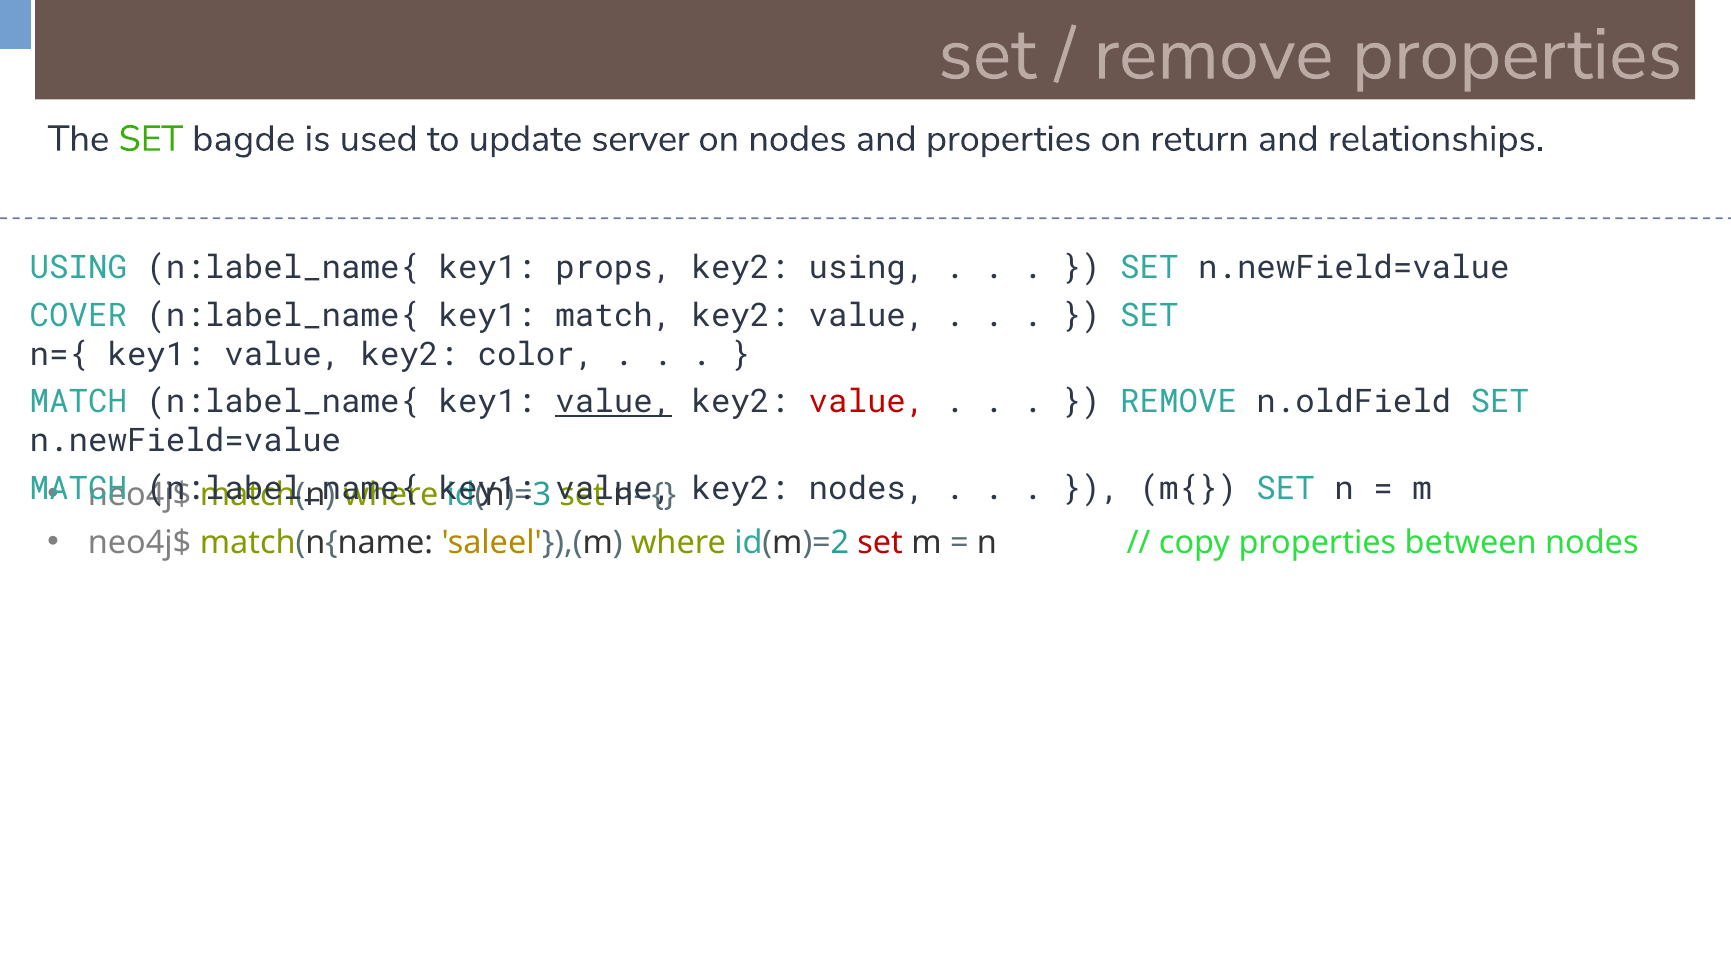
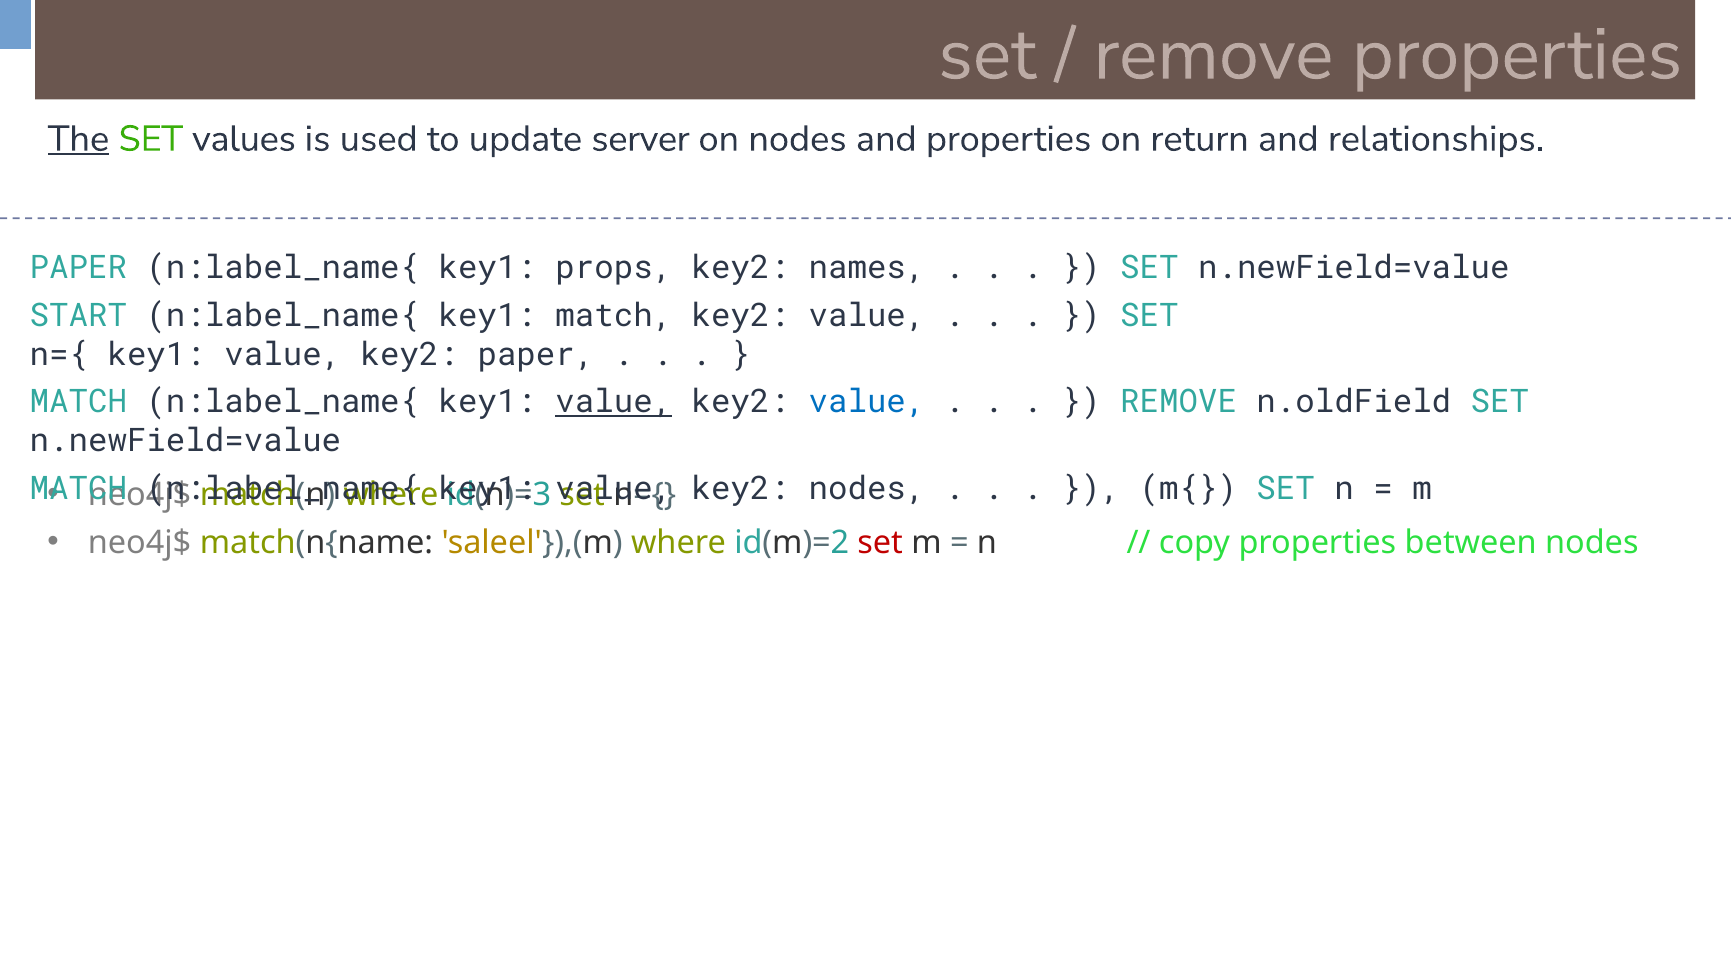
The underline: none -> present (78, 139)
bagde: bagde -> values (244, 139)
USING: USING -> PAPER (78, 268)
key2 using: using -> names (867, 268)
COVER: COVER -> START (78, 315)
key2 color: color -> paper (536, 354)
value colour: red -> blue (867, 402)
